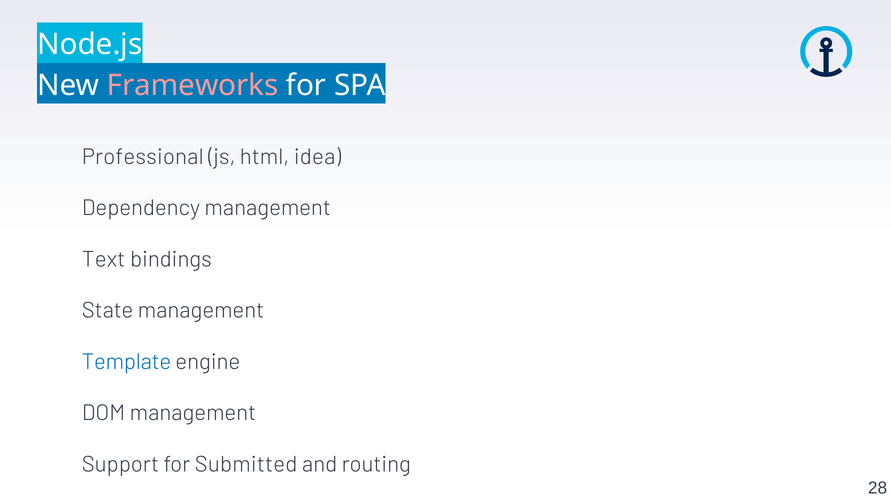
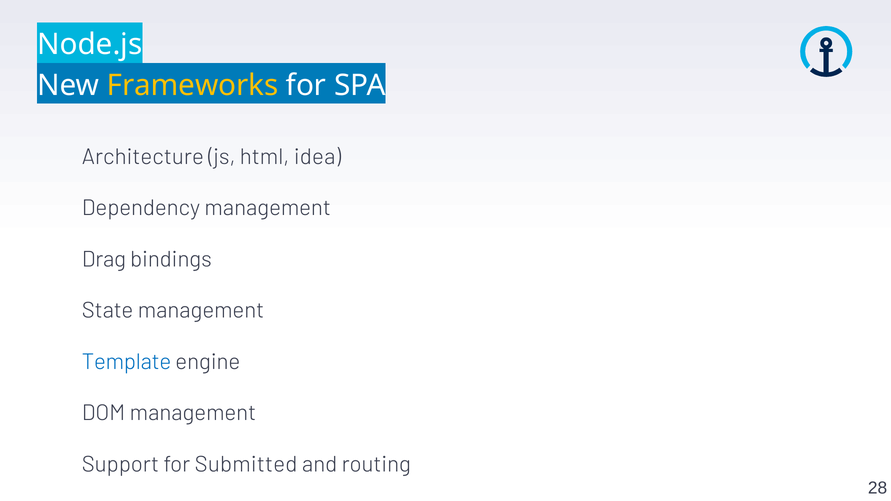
Frameworks colour: pink -> yellow (193, 85)
Professional: Professional -> Architecture (143, 157)
Text: Text -> Drag (104, 259)
